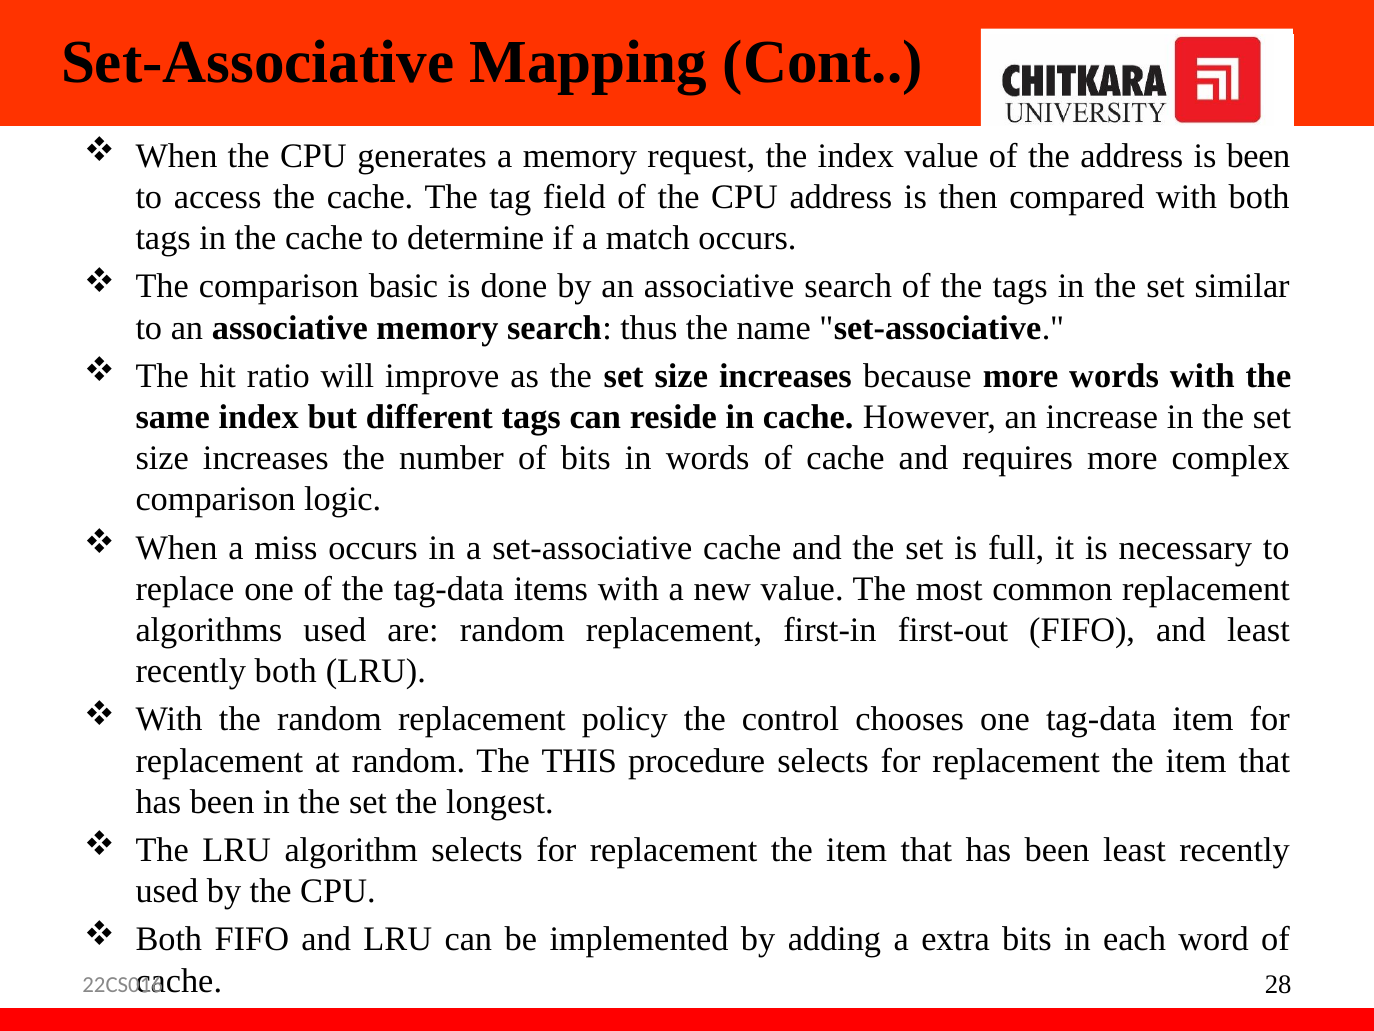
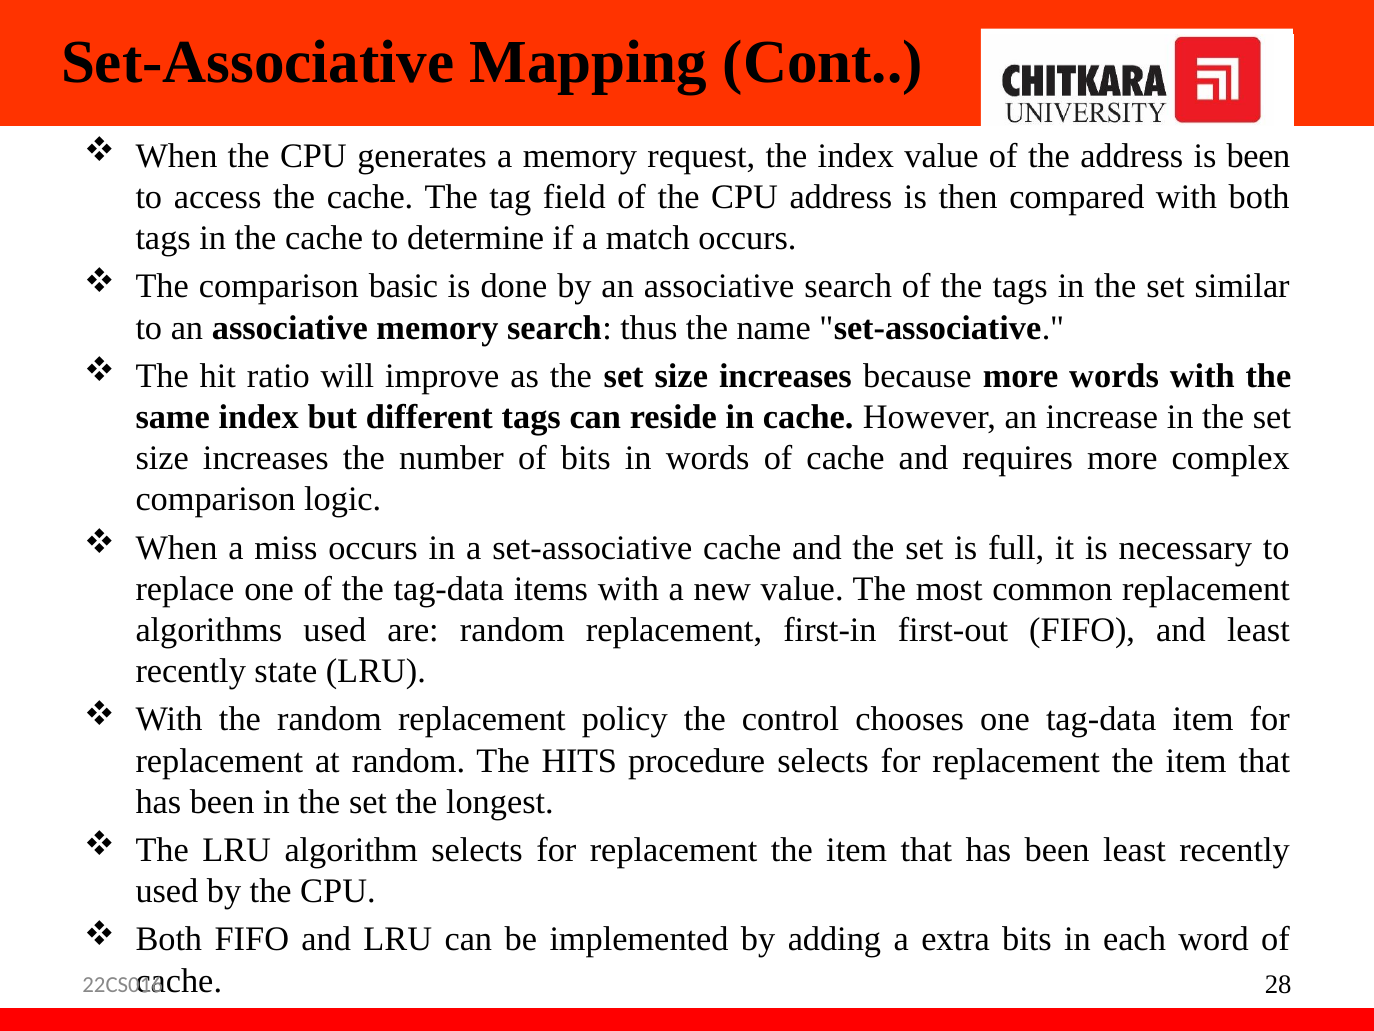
recently both: both -> state (286, 671)
THIS: THIS -> HITS (579, 760)
